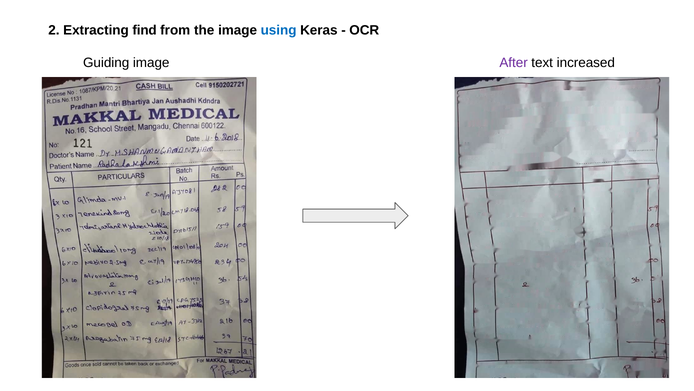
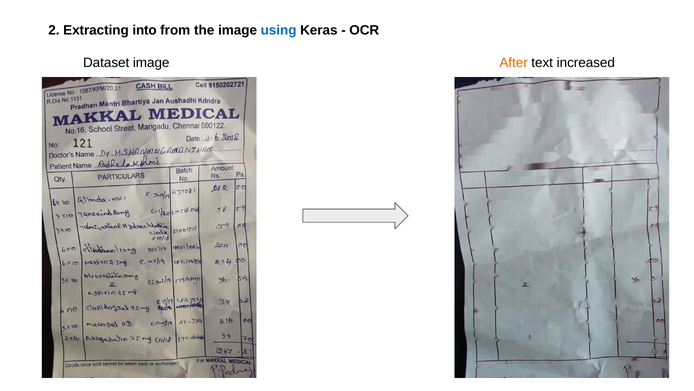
find: find -> into (145, 30)
Guiding: Guiding -> Dataset (106, 63)
After colour: purple -> orange (514, 63)
